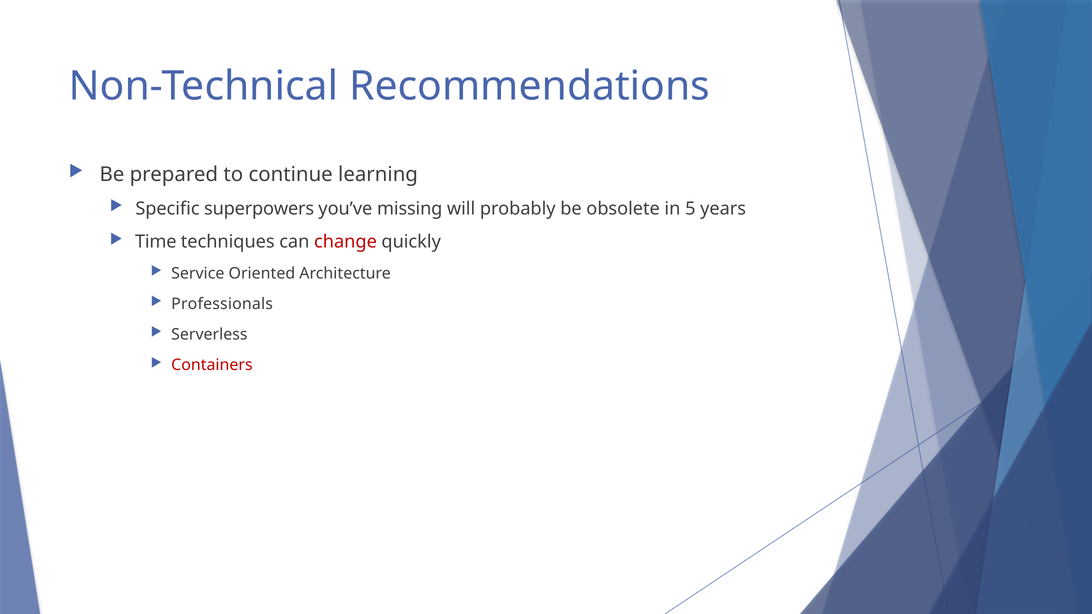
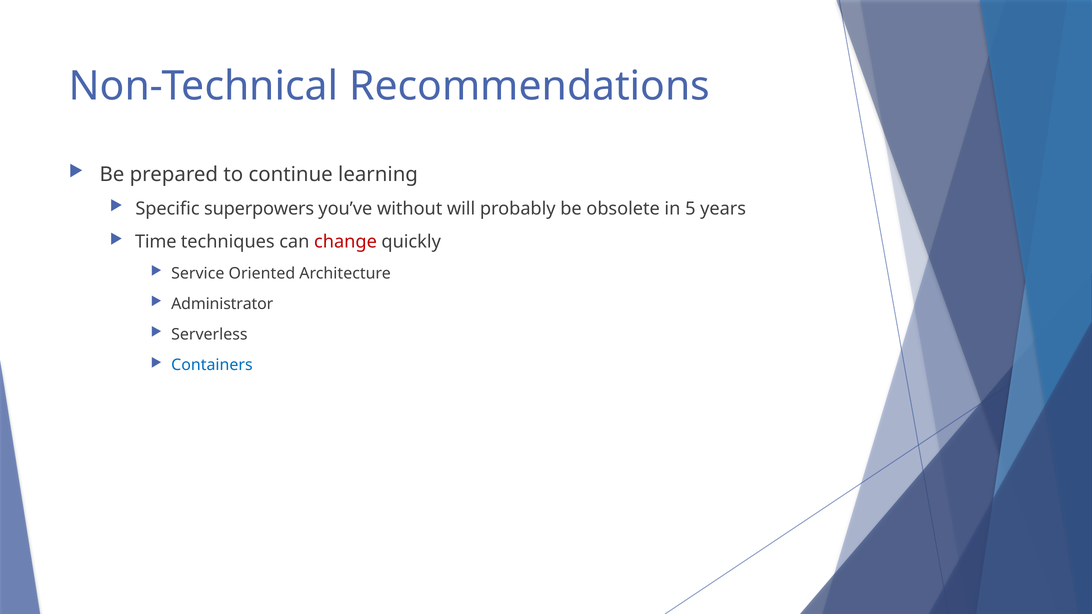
missing: missing -> without (410, 209)
Professionals: Professionals -> Administrator (222, 304)
Containers colour: red -> blue (212, 365)
